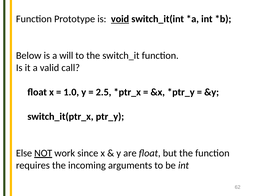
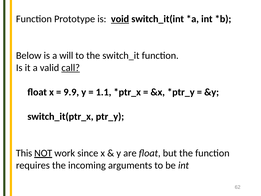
call underline: none -> present (71, 68)
1.0: 1.0 -> 9.9 (71, 92)
2.5: 2.5 -> 1.1 (104, 92)
Else: Else -> This (24, 153)
